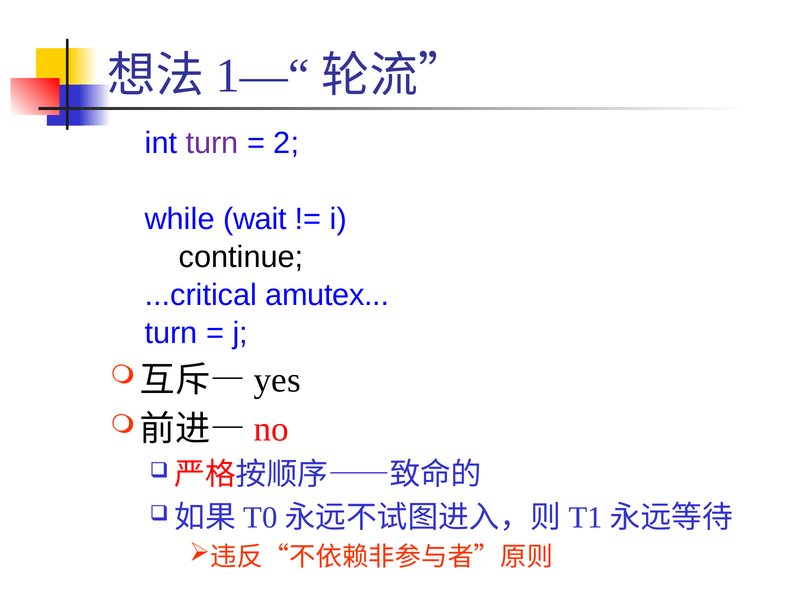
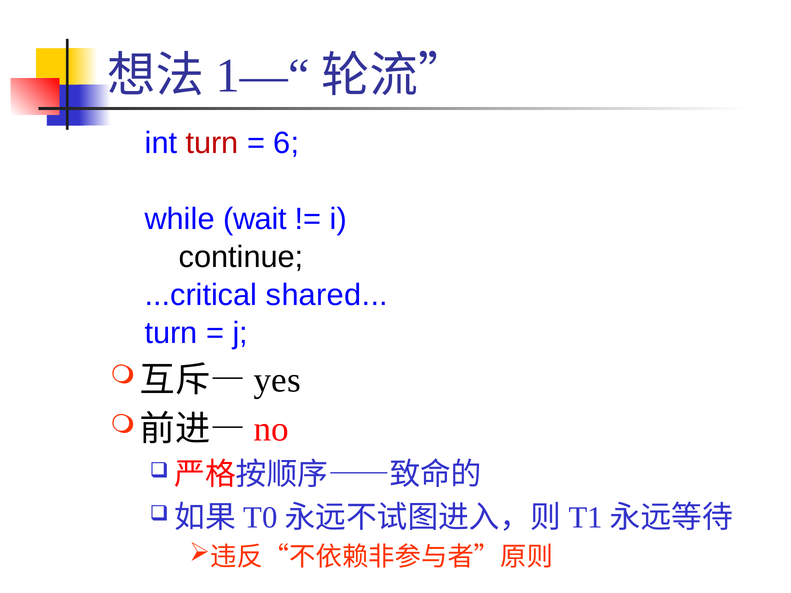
turn colour: purple -> red (212, 143)
2: 2 -> 6 (286, 143)
amutex: amutex -> shared (327, 295)
